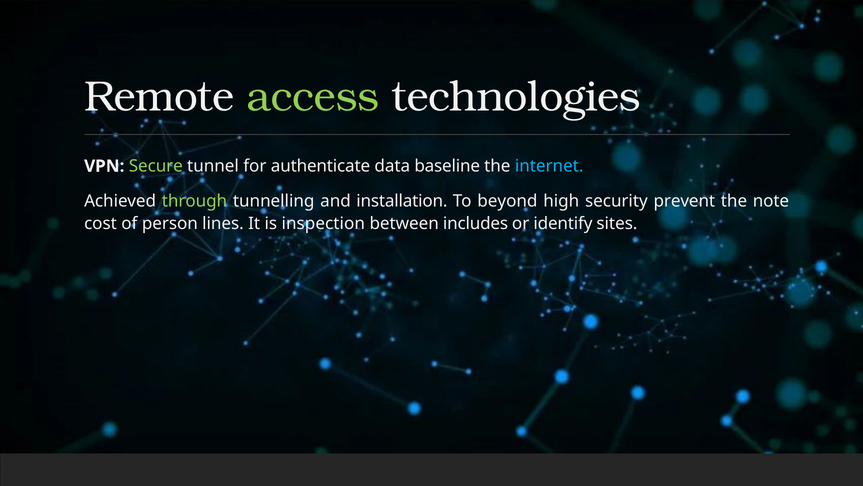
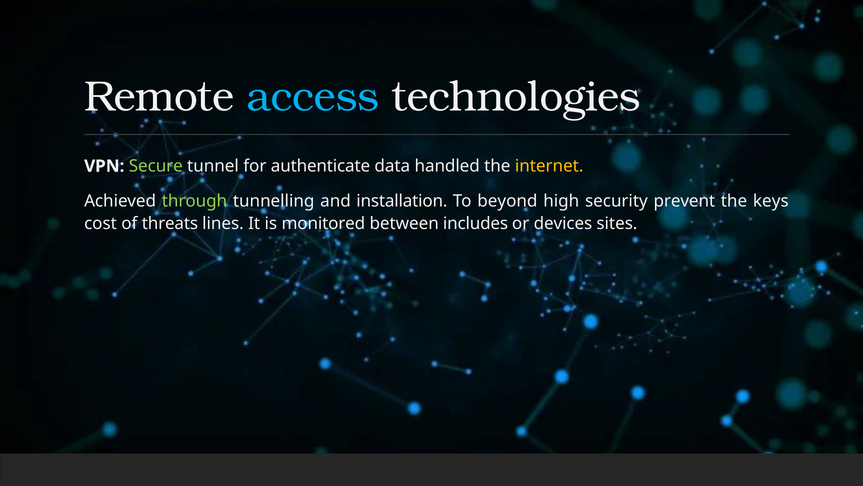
access colour: light green -> light blue (313, 97)
baseline: baseline -> handled (447, 166)
internet colour: light blue -> yellow (549, 166)
note: note -> keys (771, 201)
person: person -> threats (170, 224)
inspection: inspection -> monitored (323, 224)
identify: identify -> devices (563, 224)
